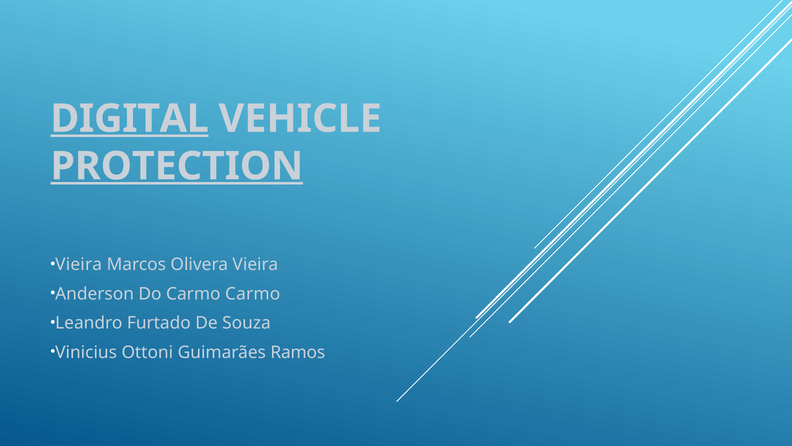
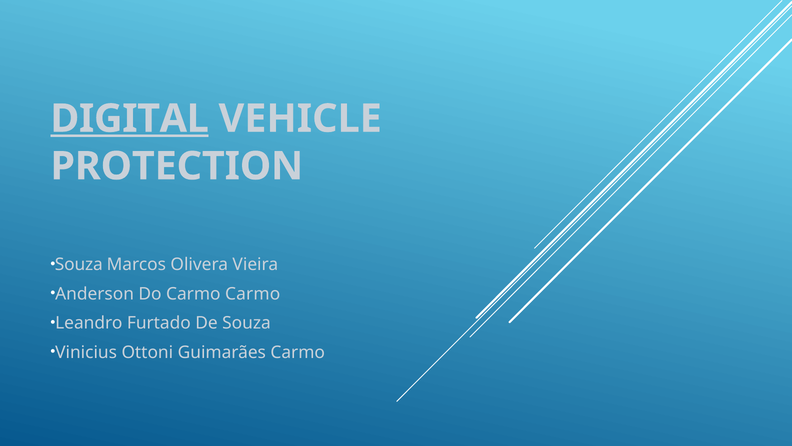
PROTECTION underline: present -> none (177, 166)
Vieira: Vieira -> Souza (79, 264)
Guimarães Ramos: Ramos -> Carmo (298, 352)
